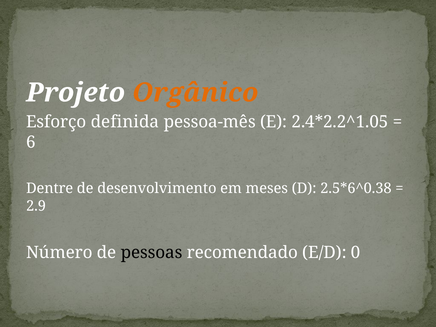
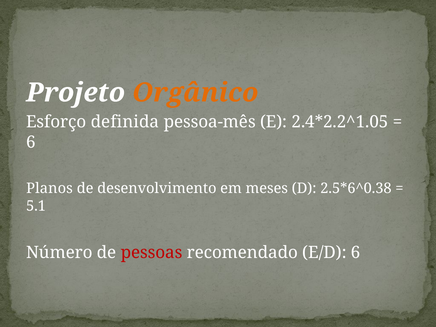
Dentre: Dentre -> Planos (50, 189)
2.9: 2.9 -> 5.1 (36, 206)
pessoas colour: black -> red (152, 253)
E/D 0: 0 -> 6 (356, 253)
